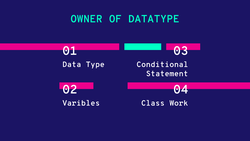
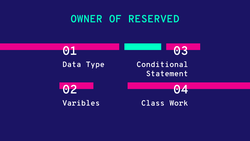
DATATYPE: DATATYPE -> RESERVED (154, 19)
